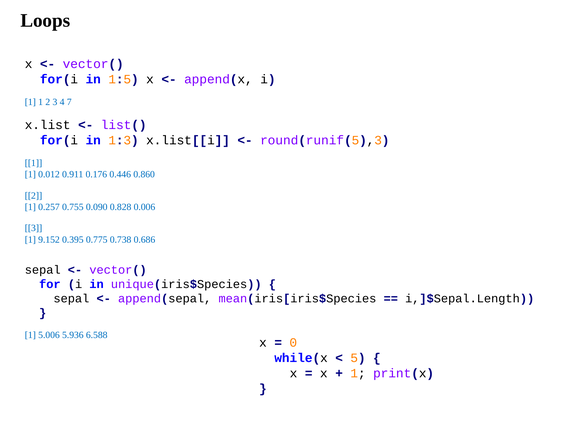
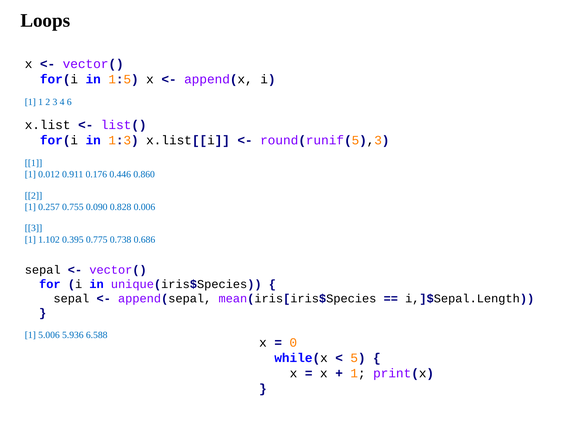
7: 7 -> 6 (69, 102)
9.152: 9.152 -> 1.102 (49, 240)
